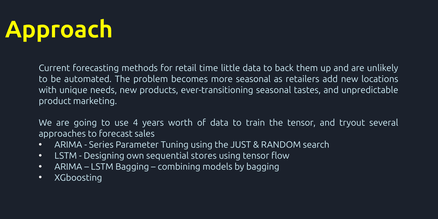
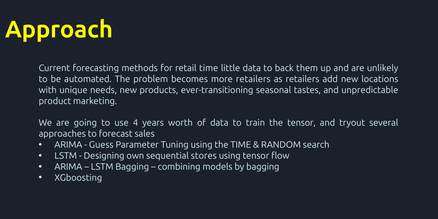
more seasonal: seasonal -> retailers (253, 79)
Series: Series -> Guess (101, 145)
the JUST: JUST -> TIME (241, 145)
